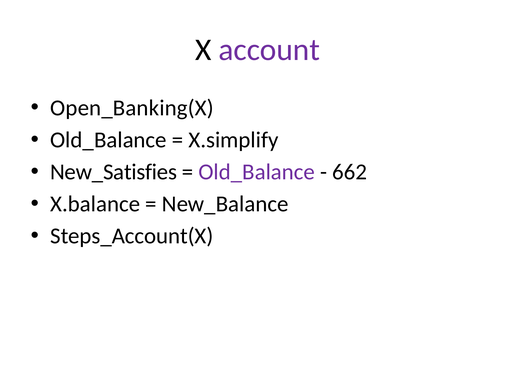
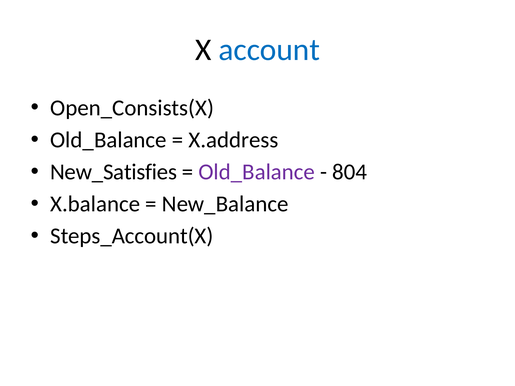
account colour: purple -> blue (269, 50)
Open_Banking(X: Open_Banking(X -> Open_Consists(X (132, 108)
X.simplify: X.simplify -> X.address (233, 140)
662: 662 -> 804 (350, 172)
